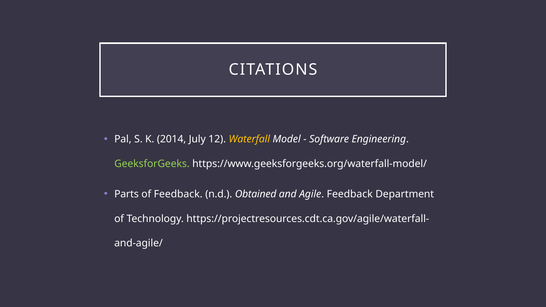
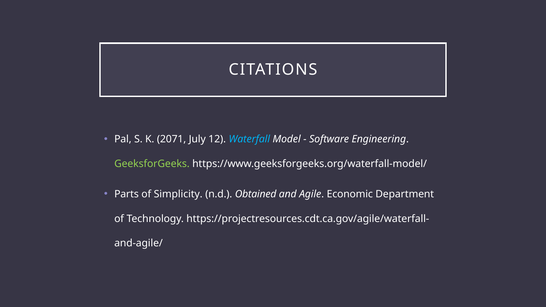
2014: 2014 -> 2071 (172, 139)
Waterfall colour: yellow -> light blue (249, 139)
of Feedback: Feedback -> Simplicity (178, 194)
Agile Feedback: Feedback -> Economic (350, 194)
